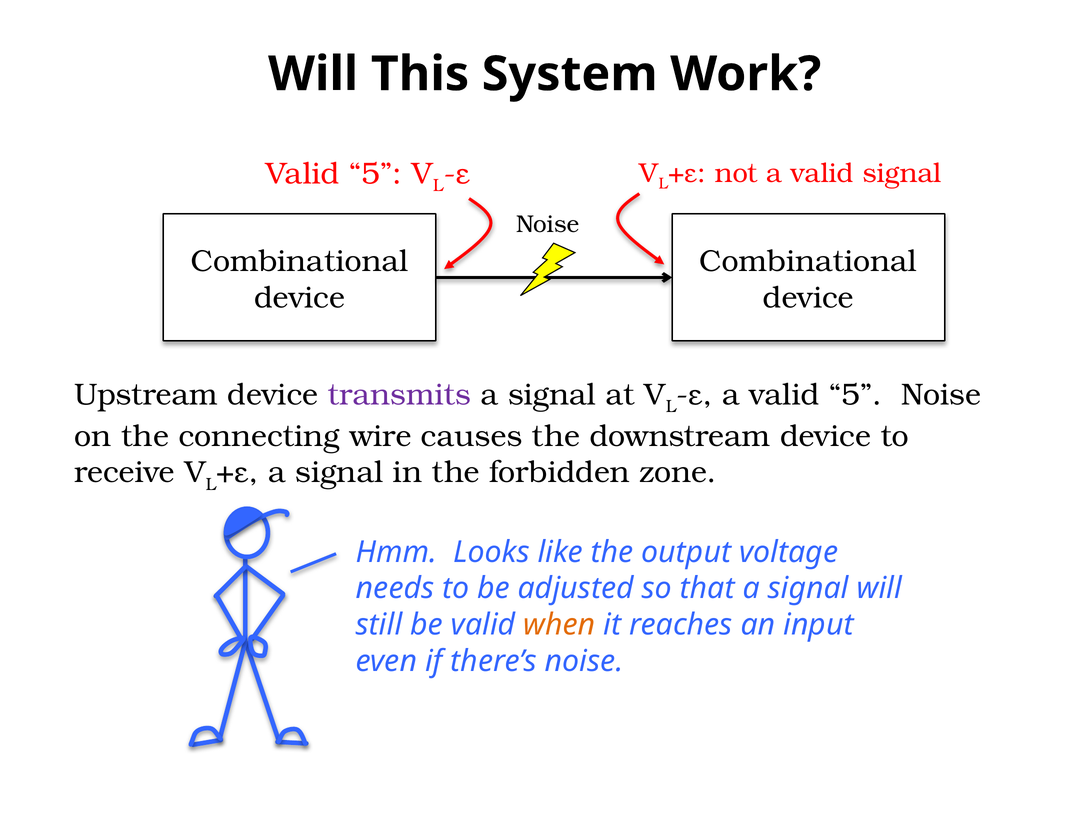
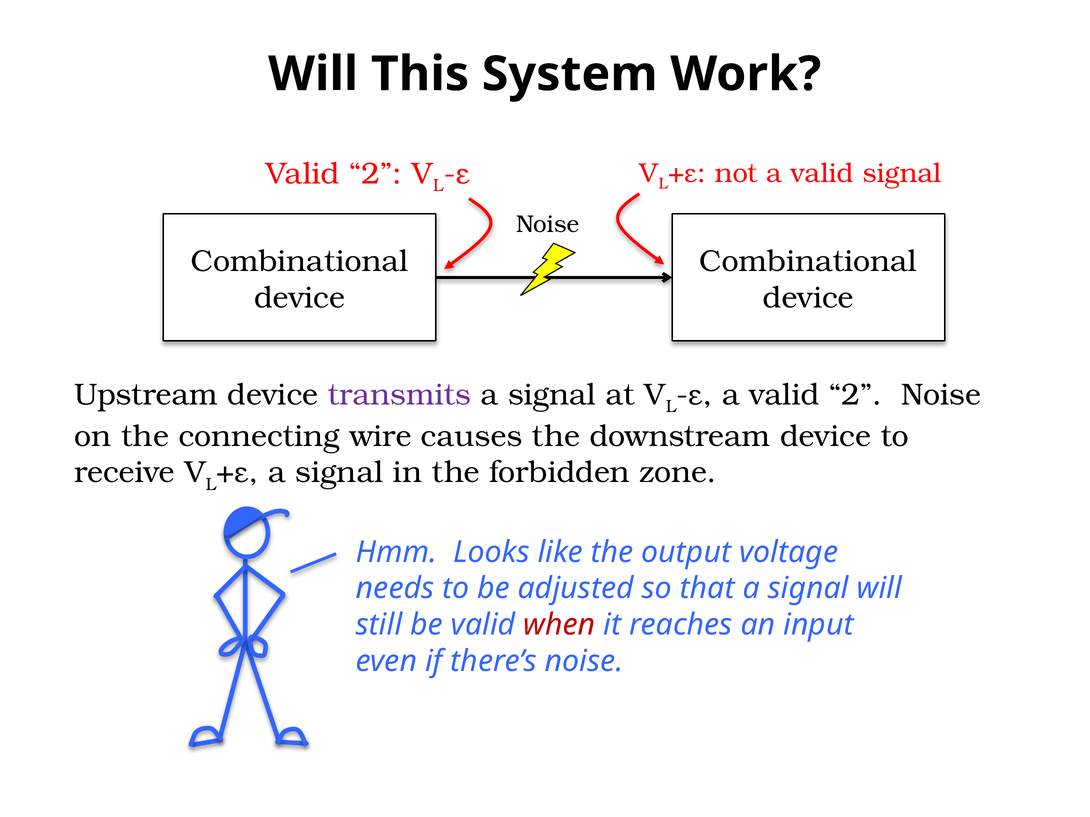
5: 5 -> 2 (376, 174)
a valid 5: 5 -> 2 (855, 395)
when colour: orange -> red (559, 625)
